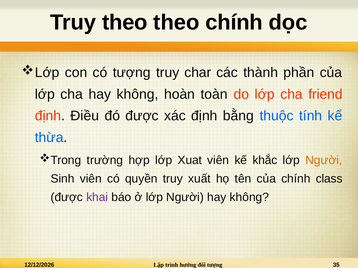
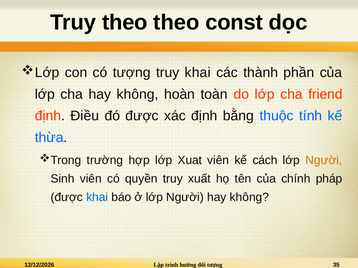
theo chính: chính -> const (234, 22)
truy char: char -> khai (198, 73)
khắc: khắc -> cách (265, 160)
class: class -> pháp (329, 179)
khai colour: purple -> blue (97, 198)
